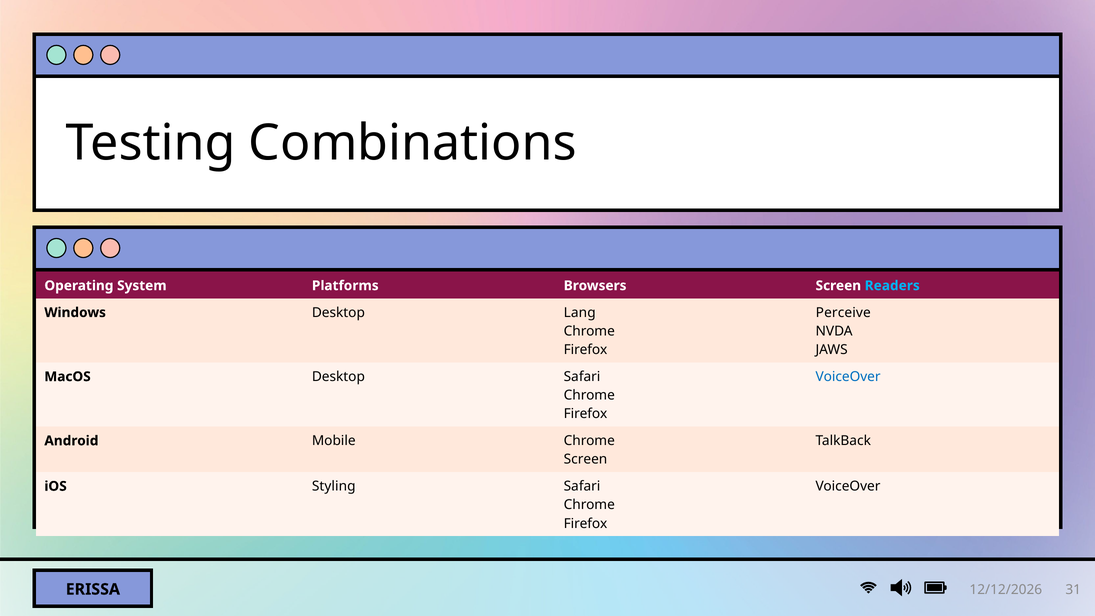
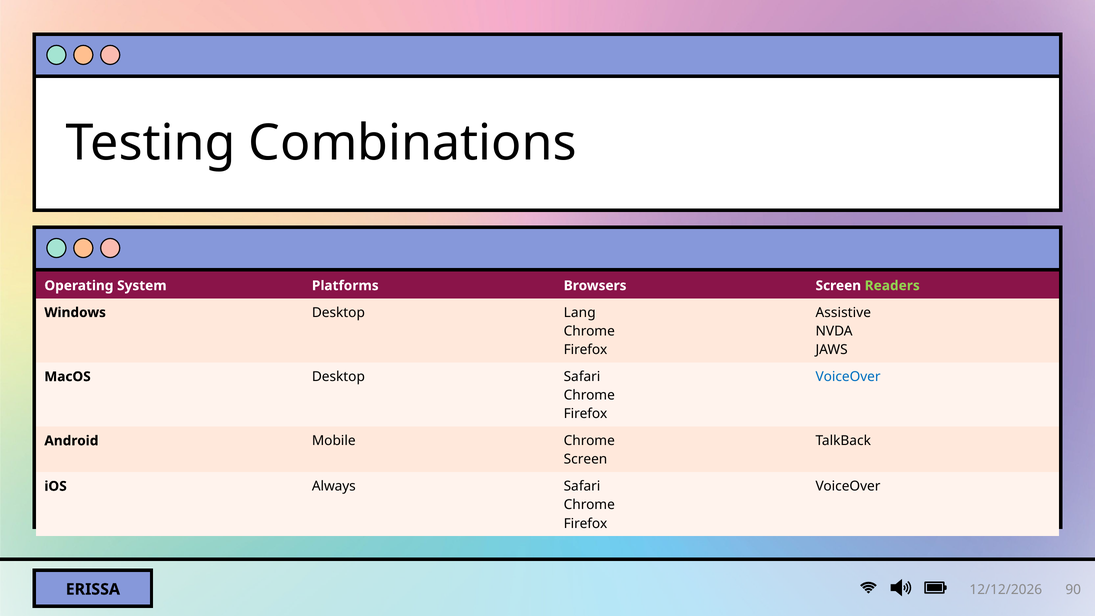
Readers colour: light blue -> light green (892, 286)
Perceive: Perceive -> Assistive (843, 313)
Styling: Styling -> Always (334, 486)
31: 31 -> 90 (1073, 589)
